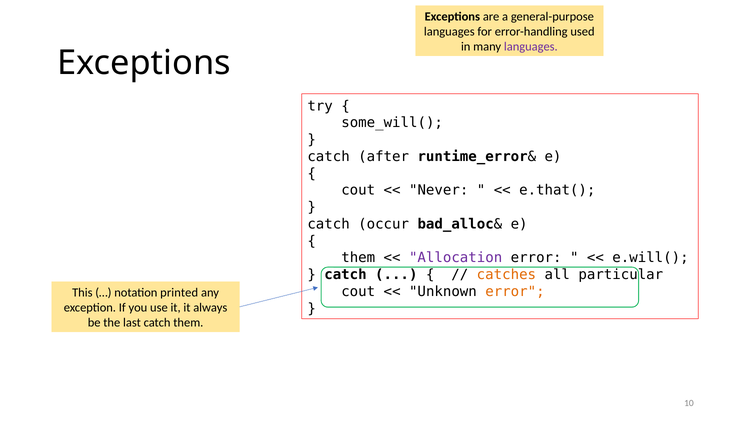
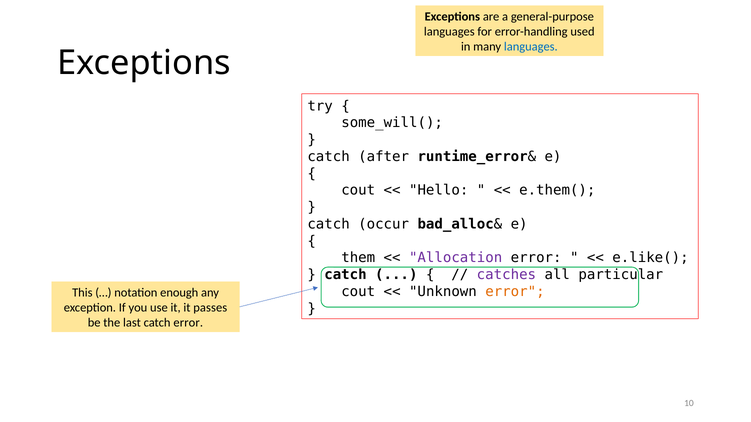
languages colour: purple -> blue (531, 47)
Never: Never -> Hello (439, 190)
e.that(: e.that( -> e.them( (557, 190)
e.will(: e.will( -> e.like( (650, 258)
catches colour: orange -> purple (506, 275)
printed: printed -> enough (179, 293)
always: always -> passes (210, 308)
catch them: them -> error (188, 323)
